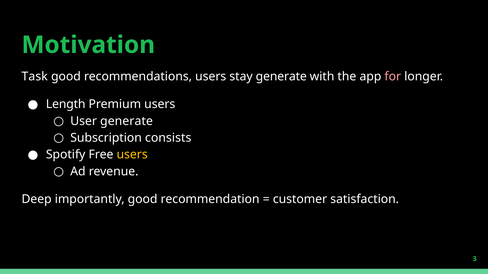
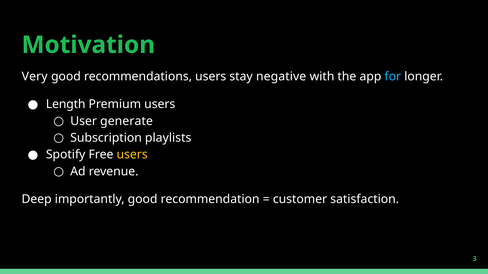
Task: Task -> Very (35, 77)
stay generate: generate -> negative (281, 77)
for colour: pink -> light blue (393, 77)
consists: consists -> playlists (168, 138)
